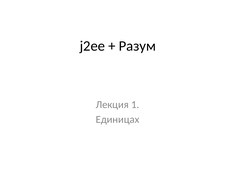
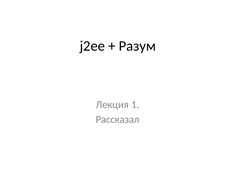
Единицах: Единицах -> Рассказал (118, 120)
